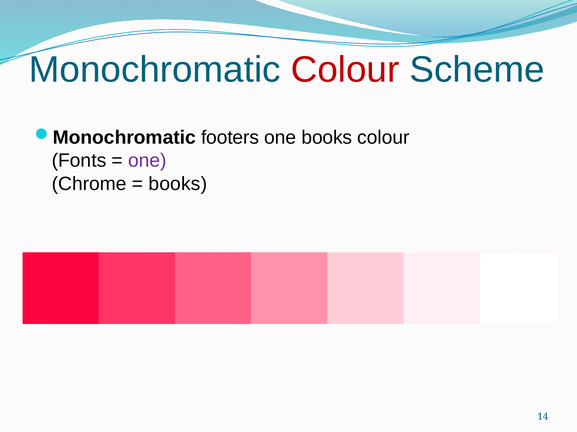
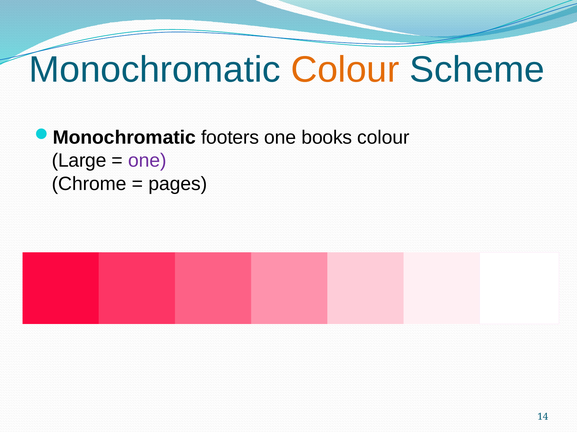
Colour colour: red -> orange (345, 70)
Fonts: Fonts -> Large (79, 161)
books: books -> pages (178, 184)
